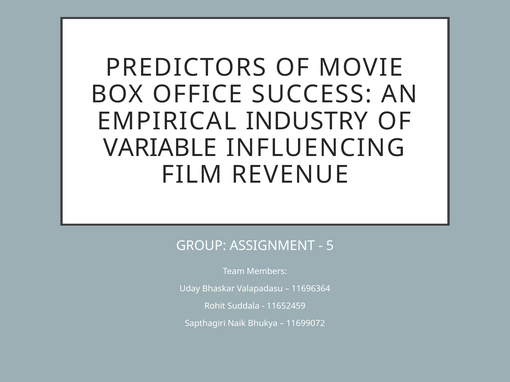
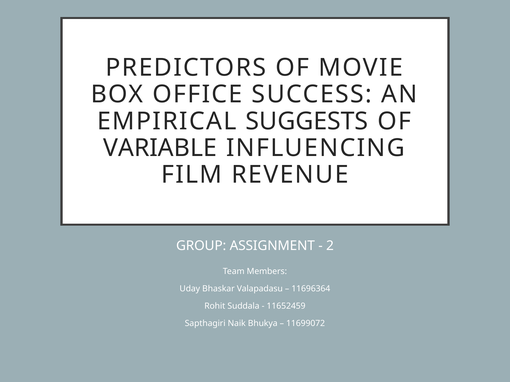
INDUSTRY: INDUSTRY -> SUGGESTS (307, 121)
5: 5 -> 2 (330, 246)
